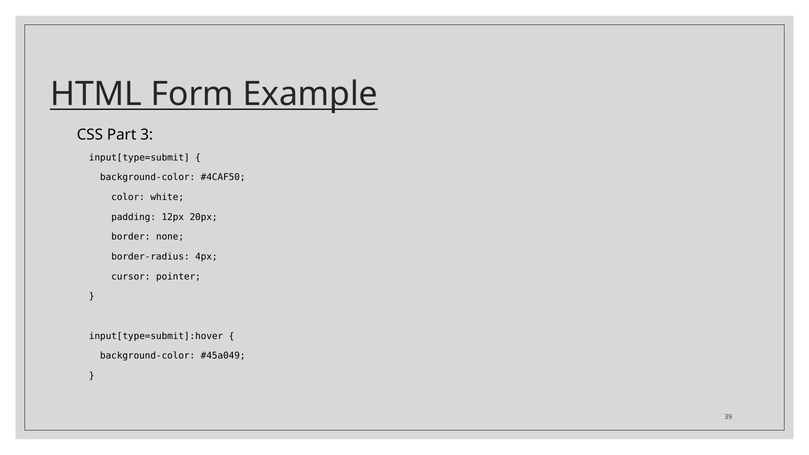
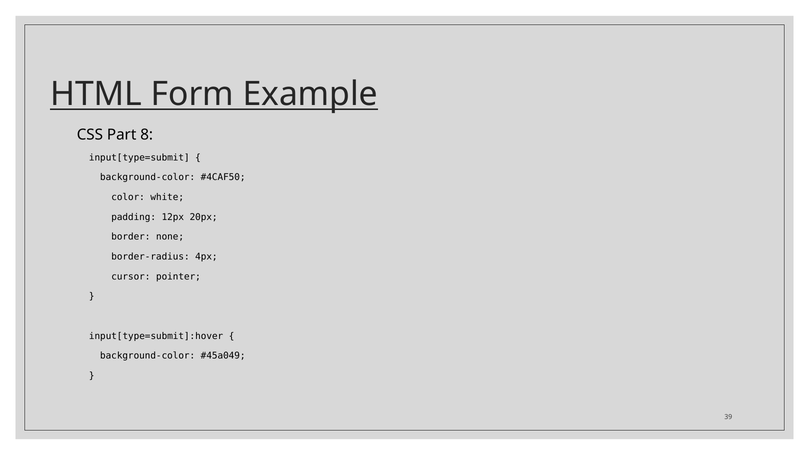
3: 3 -> 8 (147, 135)
